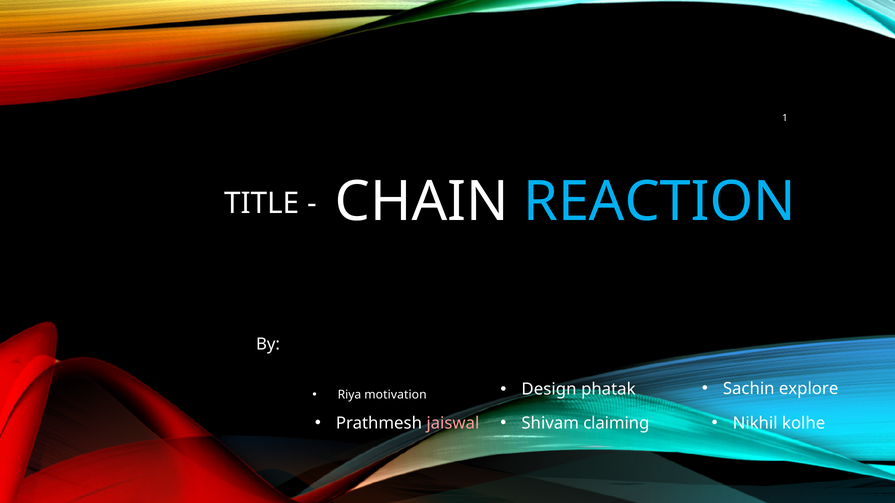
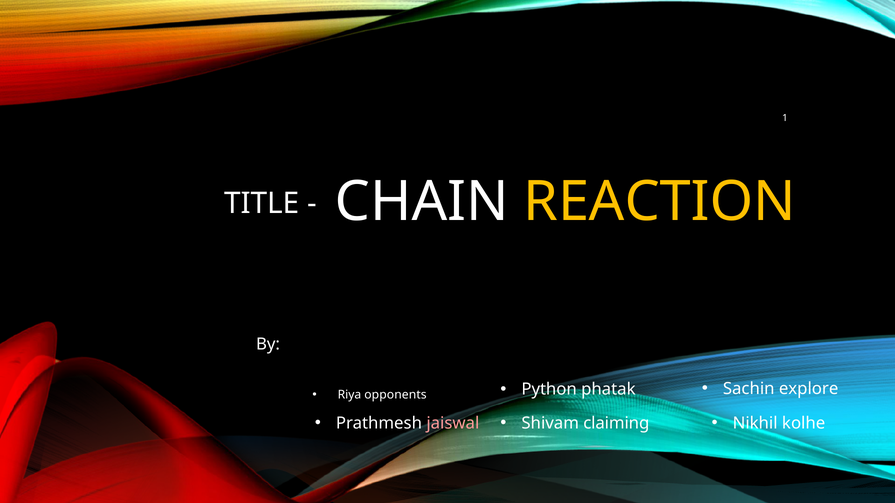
REACTION colour: light blue -> yellow (660, 202)
motivation: motivation -> opponents (395, 395)
Design: Design -> Python (549, 390)
